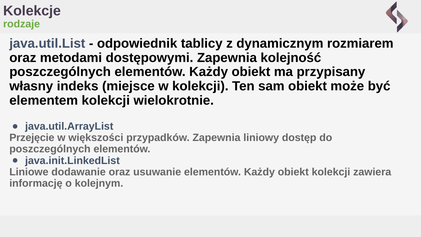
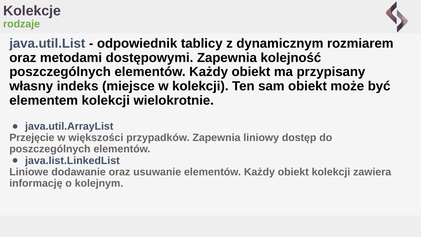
java.init.LinkedList: java.init.LinkedList -> java.list.LinkedList (72, 160)
